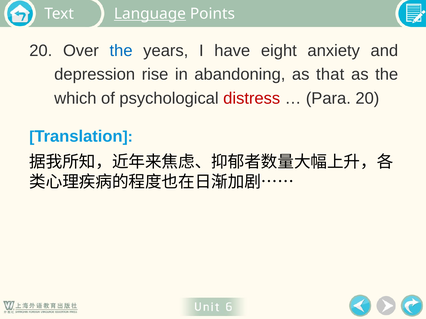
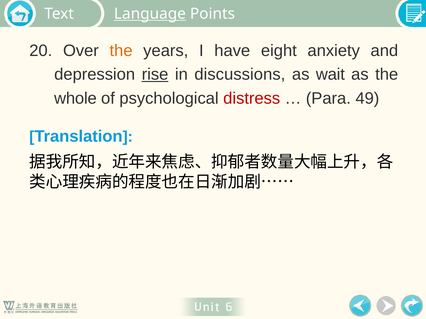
the colour: blue -> orange (121, 51)
rise underline: none -> present (155, 75)
abandoning: abandoning -> discussions (240, 75)
that: that -> wait (330, 75)
which: which -> whole (75, 98)
Para 20: 20 -> 49 (367, 98)
